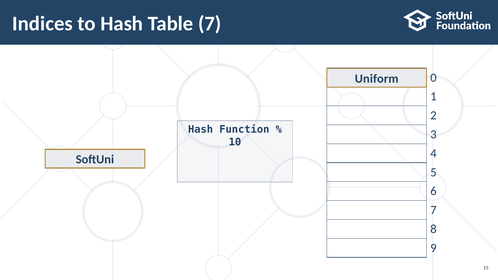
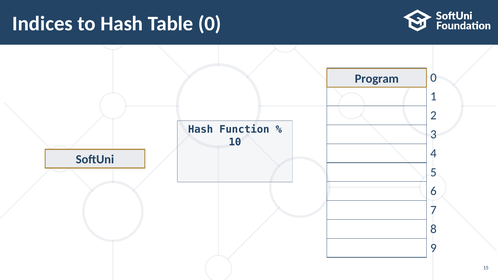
Table 7: 7 -> 0 (210, 24)
Uniform: Uniform -> Program (377, 79)
